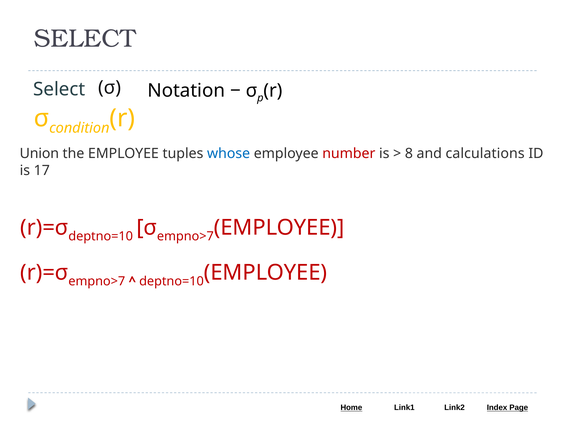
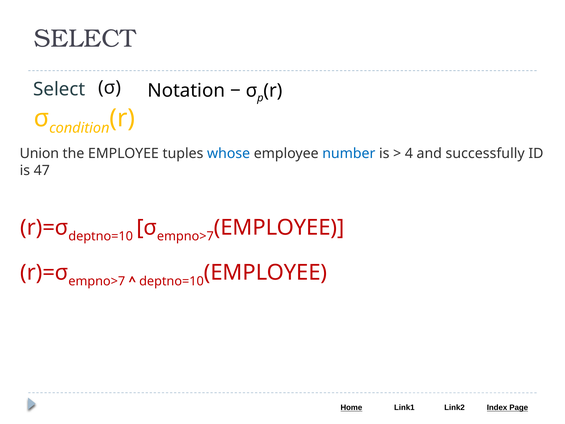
number colour: red -> blue (349, 153)
8: 8 -> 4 (409, 153)
calculations: calculations -> successfully (485, 153)
17: 17 -> 47 (42, 170)
